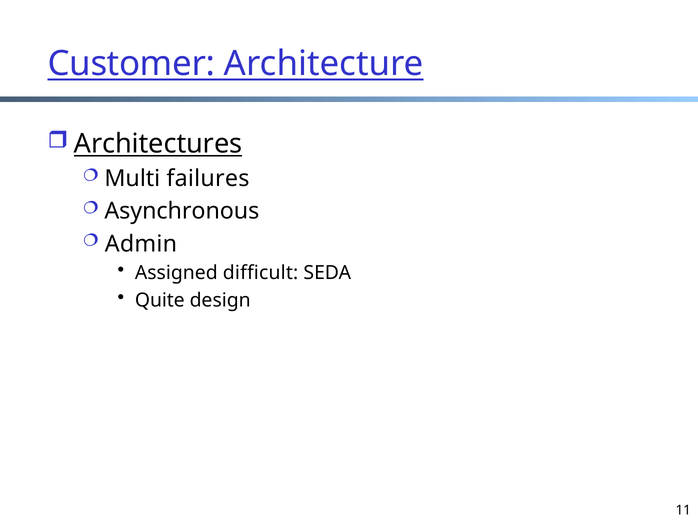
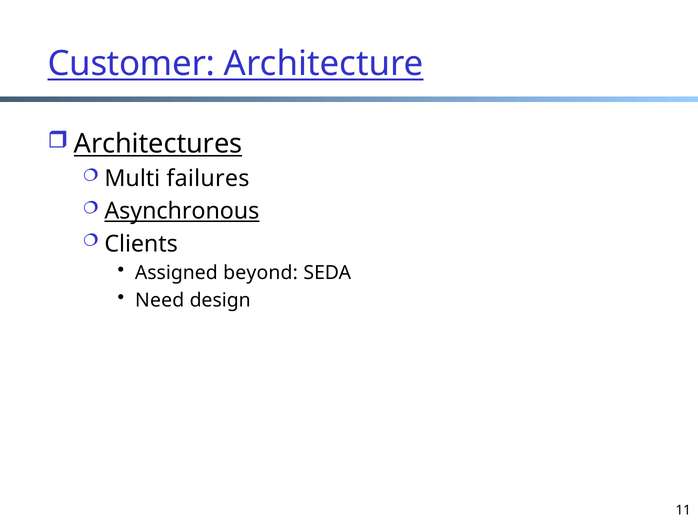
Asynchronous underline: none -> present (182, 211)
Admin: Admin -> Clients (141, 244)
difficult: difficult -> beyond (261, 273)
Quite: Quite -> Need (160, 300)
